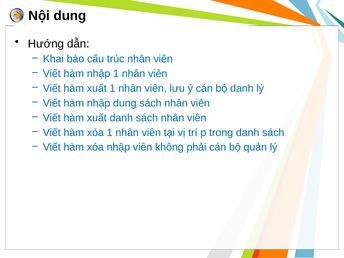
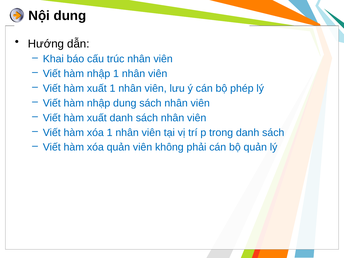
bộ danh: danh -> phép (242, 88)
xóa nhập: nhập -> quản (118, 147)
